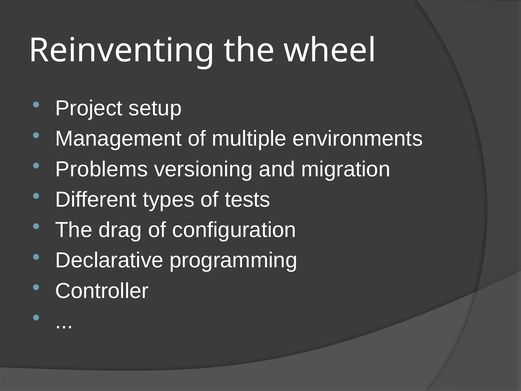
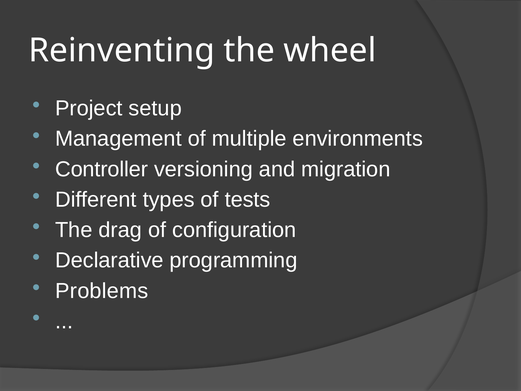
Problems: Problems -> Controller (102, 169)
Controller: Controller -> Problems (102, 291)
